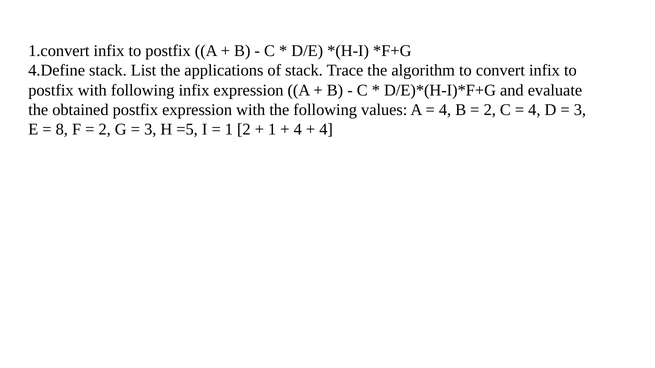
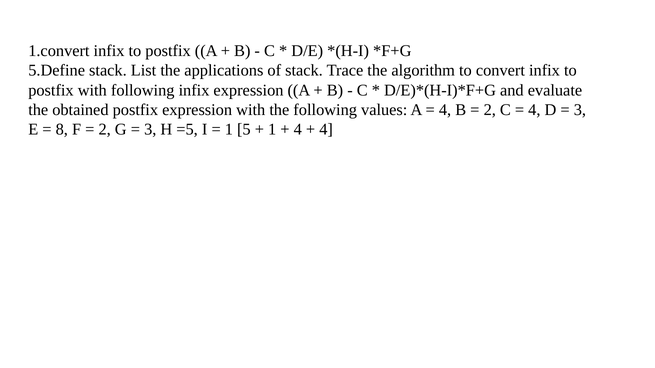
4.Define: 4.Define -> 5.Define (57, 71)
1 2: 2 -> 5 (244, 130)
